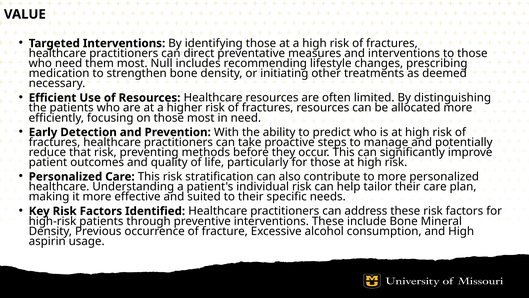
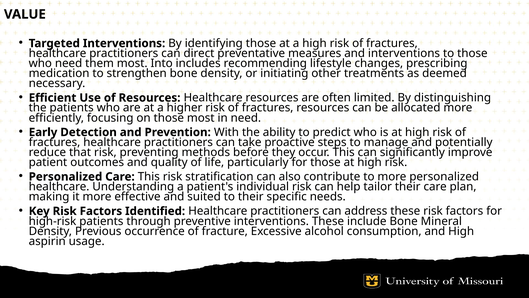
Null: Null -> Into (162, 63)
